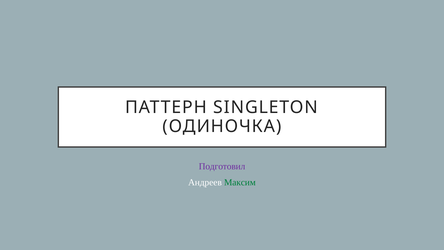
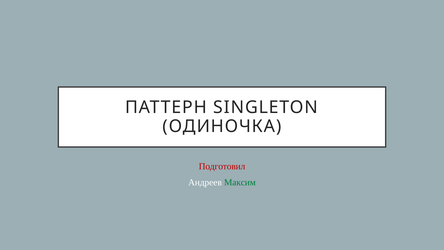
Подготовил colour: purple -> red (222, 166)
